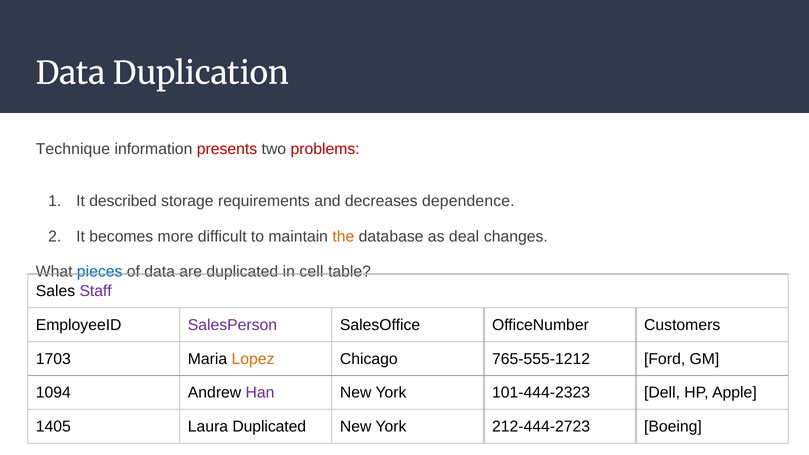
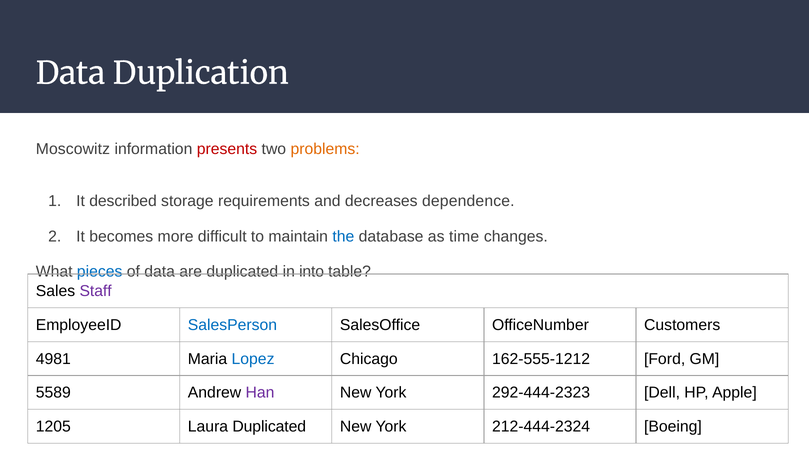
Technique: Technique -> Moscowitz (73, 149)
problems colour: red -> orange (325, 149)
the colour: orange -> blue (343, 236)
deal: deal -> time (464, 236)
cell: cell -> into (312, 272)
SalesPerson colour: purple -> blue (232, 325)
1703: 1703 -> 4981 (53, 359)
Lopez colour: orange -> blue (253, 359)
765-555-1212: 765-555-1212 -> 162-555-1212 (541, 359)
1094: 1094 -> 5589 (53, 393)
101-444-2323: 101-444-2323 -> 292-444-2323 (541, 393)
1405: 1405 -> 1205 (53, 427)
212-444-2723: 212-444-2723 -> 212-444-2324 (541, 427)
